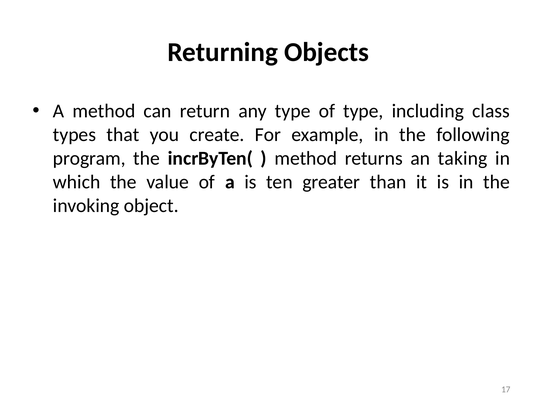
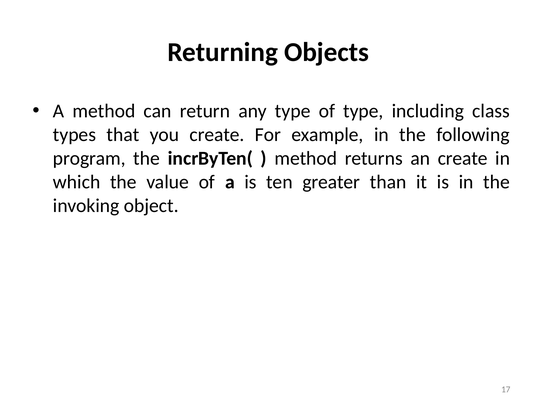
an taking: taking -> create (463, 158)
